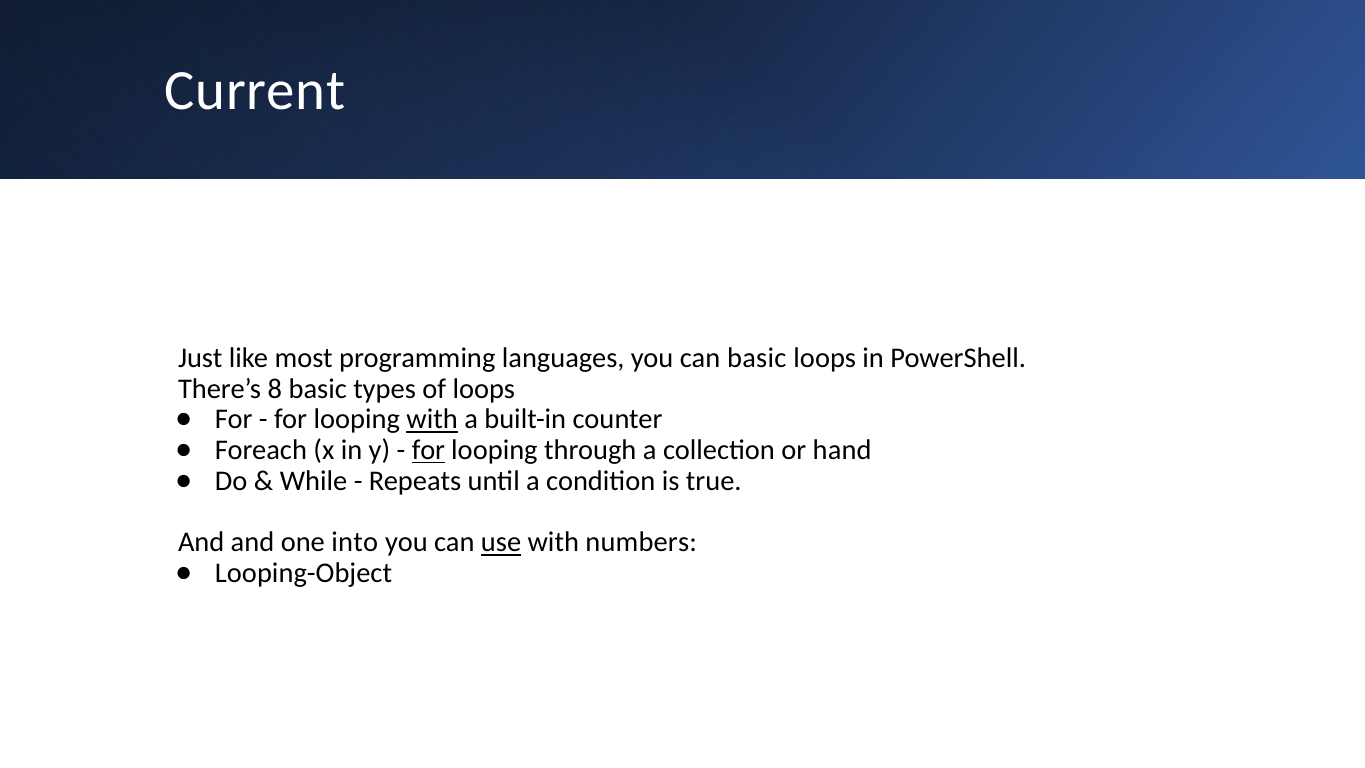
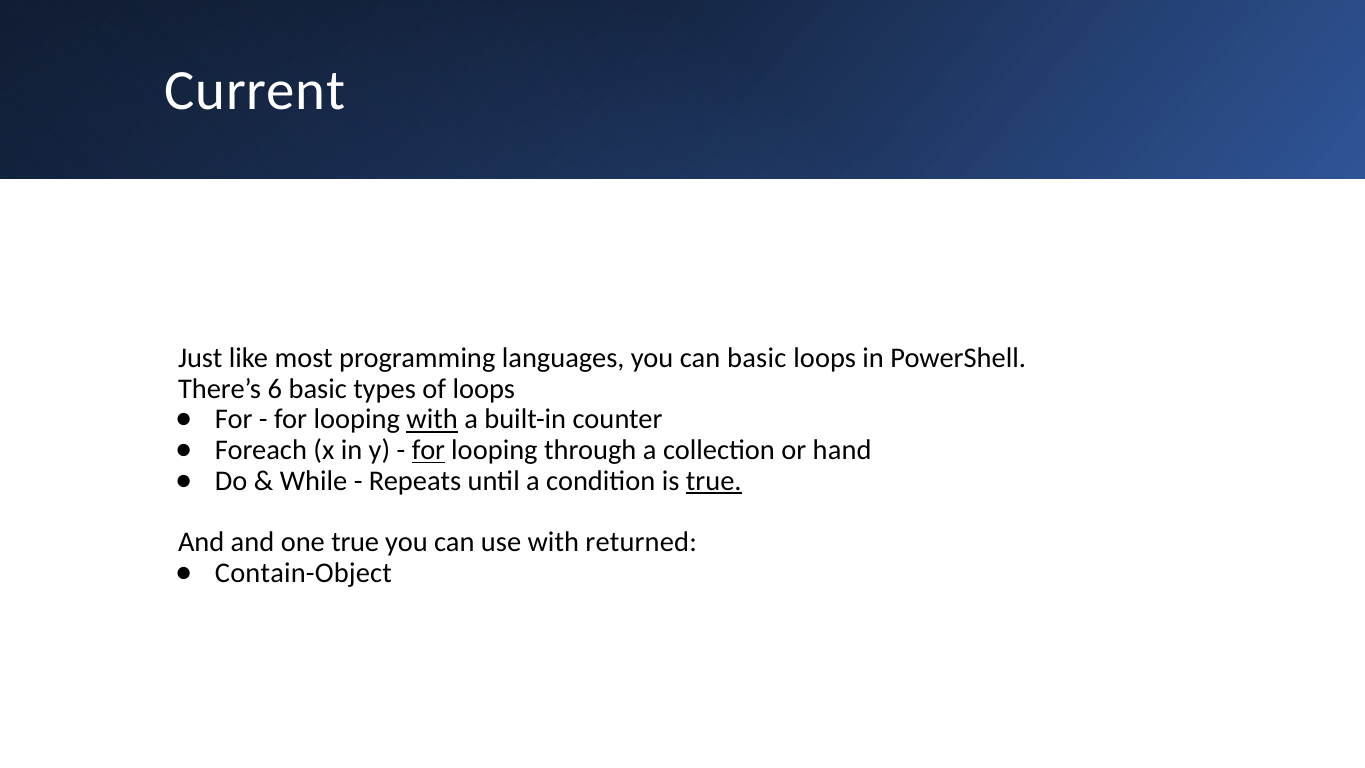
8: 8 -> 6 (275, 389)
true underline: none -> present (714, 481)
one into: into -> true (355, 542)
use underline: present -> none (501, 542)
numbers: numbers -> returned (641, 542)
Looping-Object: Looping-Object -> Contain-Object (303, 573)
